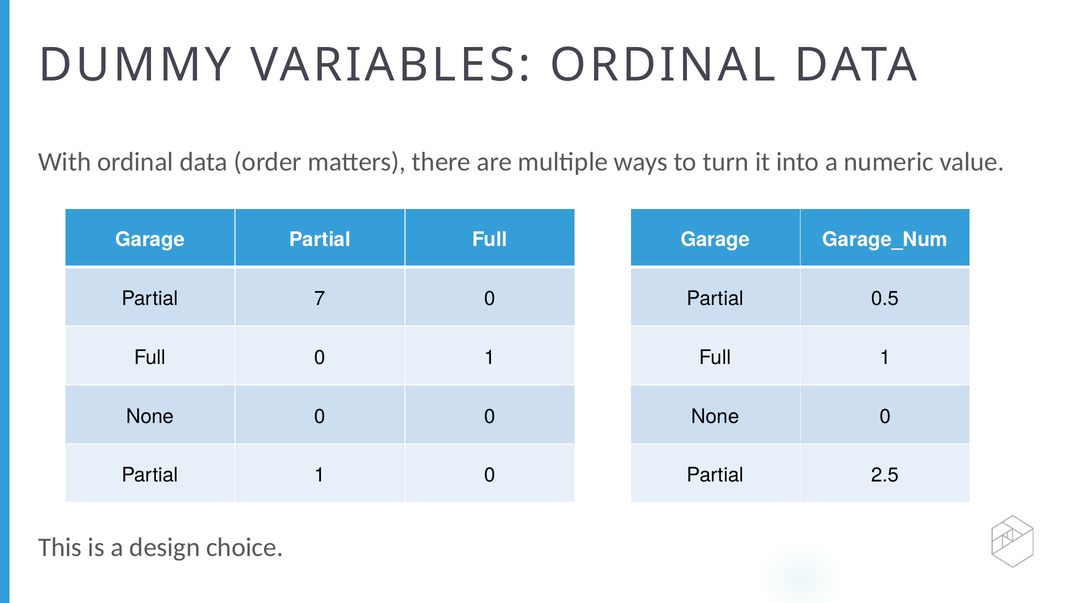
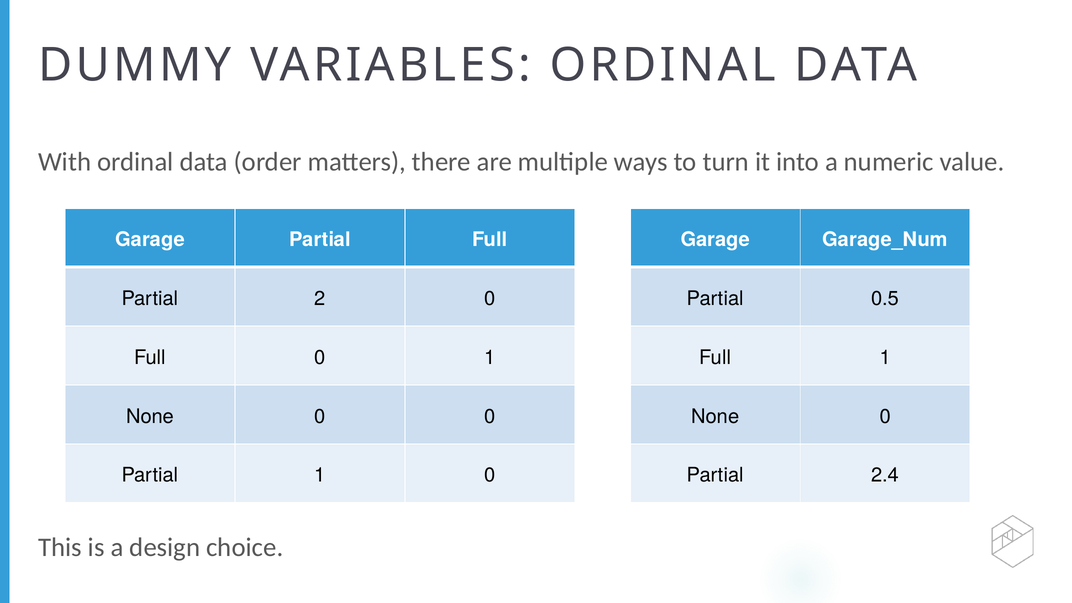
7: 7 -> 2 (320, 299)
2.5: 2.5 -> 2.4 (885, 475)
